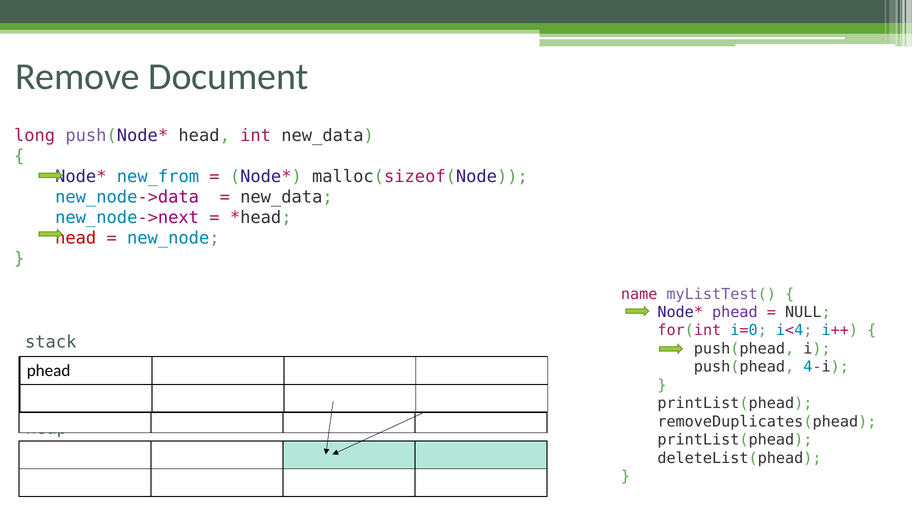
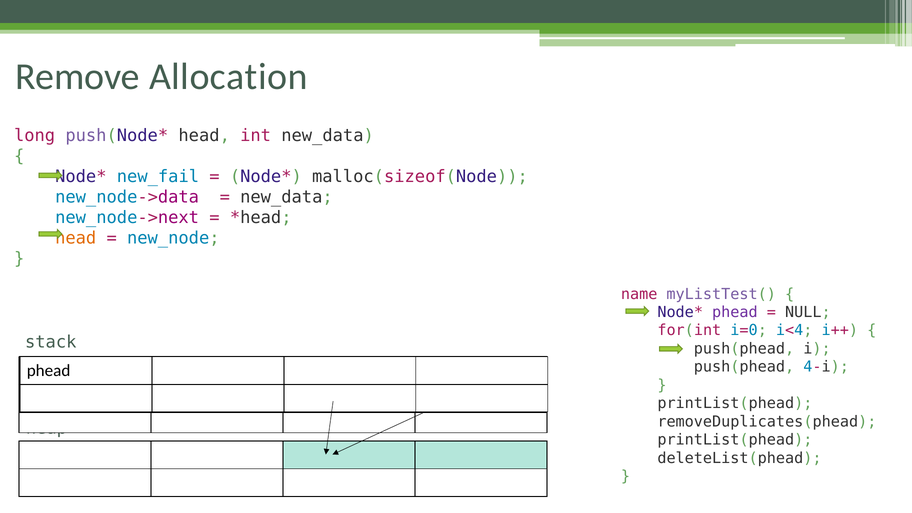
Document: Document -> Allocation (228, 77)
new_from: new_from -> new_fail (158, 176)
head colour: red -> orange (76, 238)
